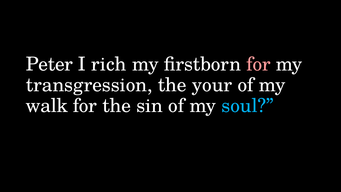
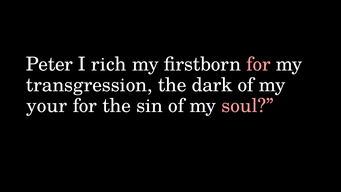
your: your -> dark (212, 85)
walk: walk -> your (47, 106)
soul colour: light blue -> pink (247, 106)
